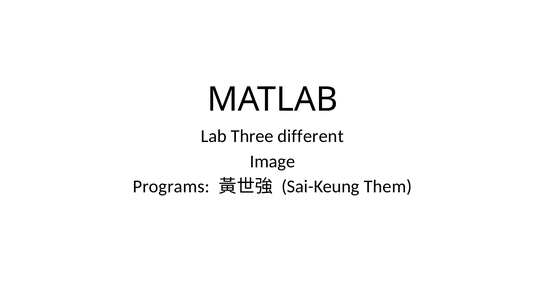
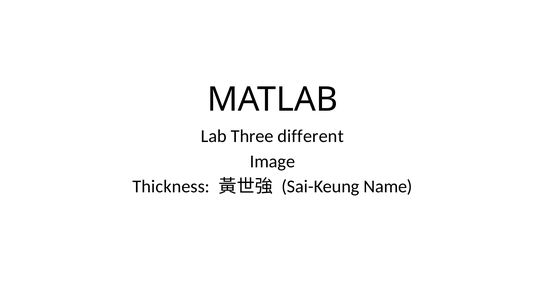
Programs: Programs -> Thickness (171, 187)
Them: Them -> Name (388, 187)
